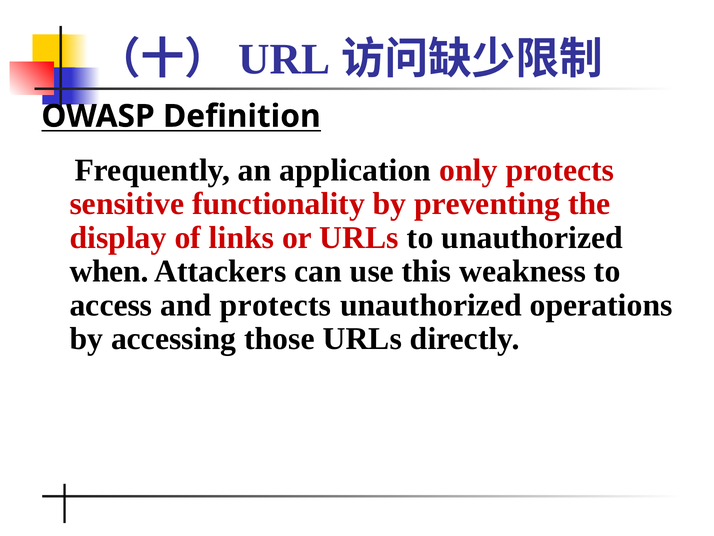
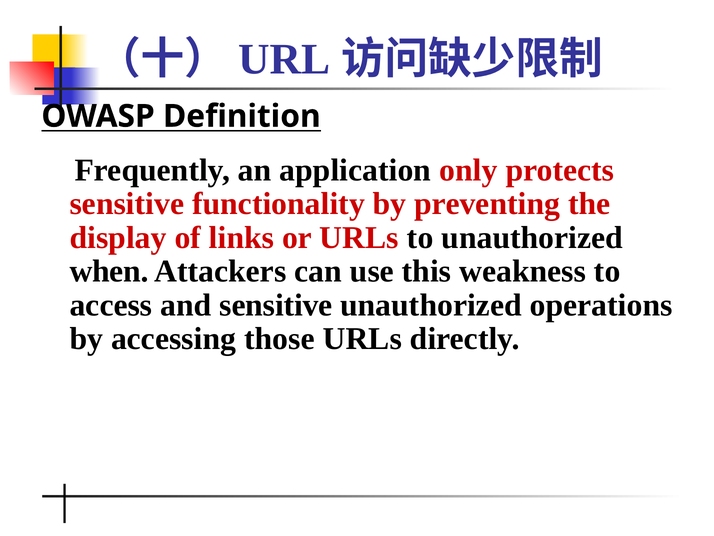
and protects: protects -> sensitive (276, 305)
